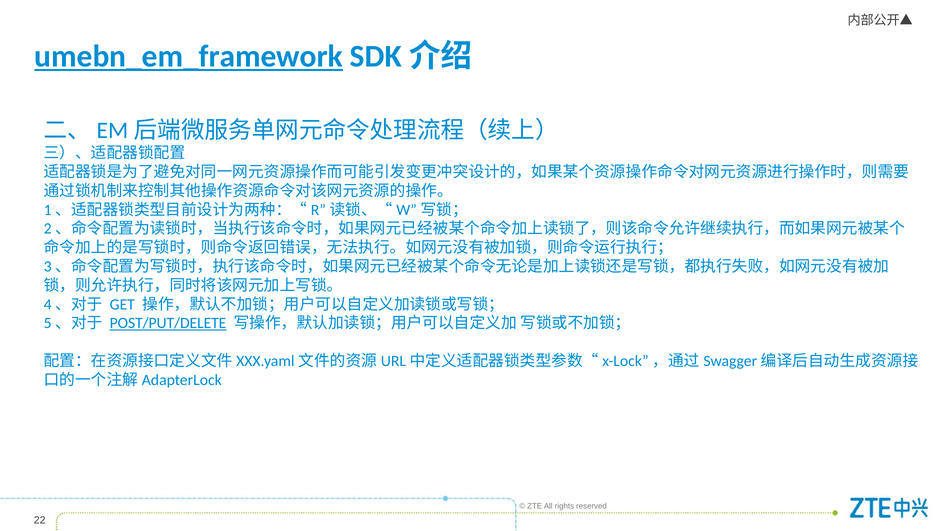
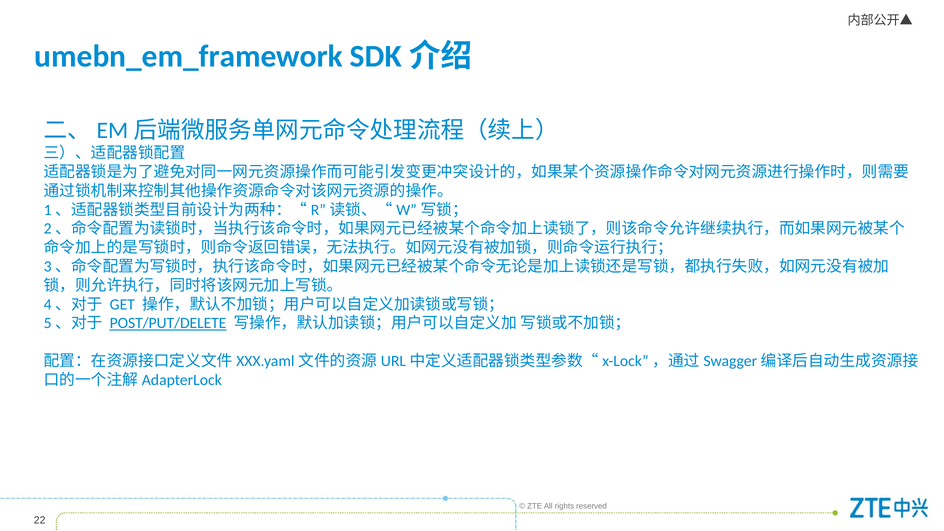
umebn_em_framework underline: present -> none (189, 56)
